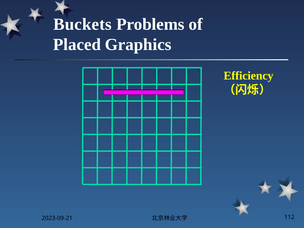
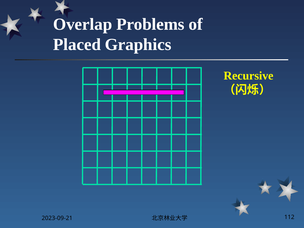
Buckets: Buckets -> Overlap (83, 24)
Efficiency: Efficiency -> Recursive (248, 76)
